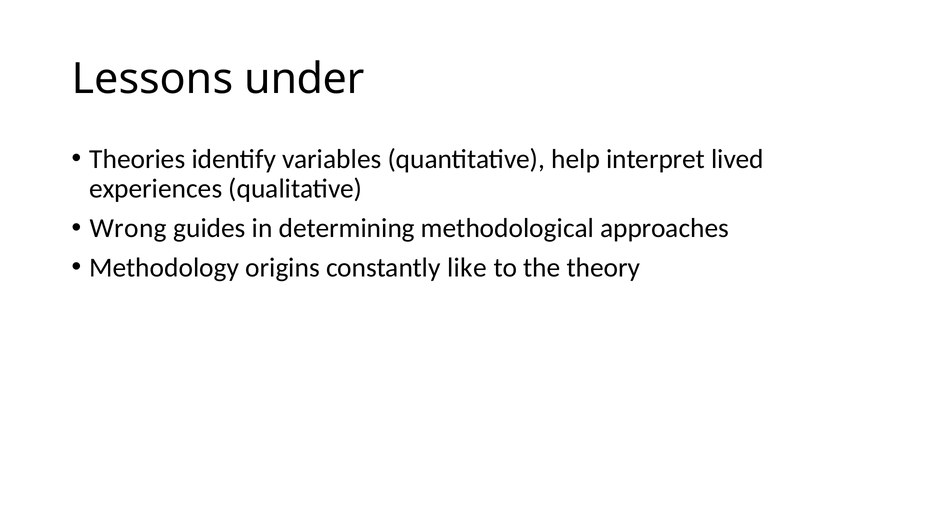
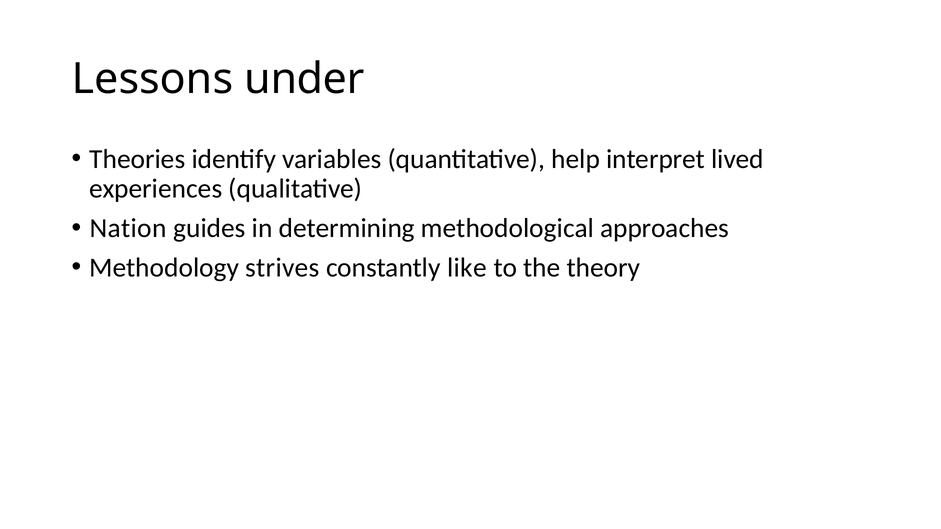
Wrong: Wrong -> Nation (128, 228)
origins: origins -> strives (282, 268)
